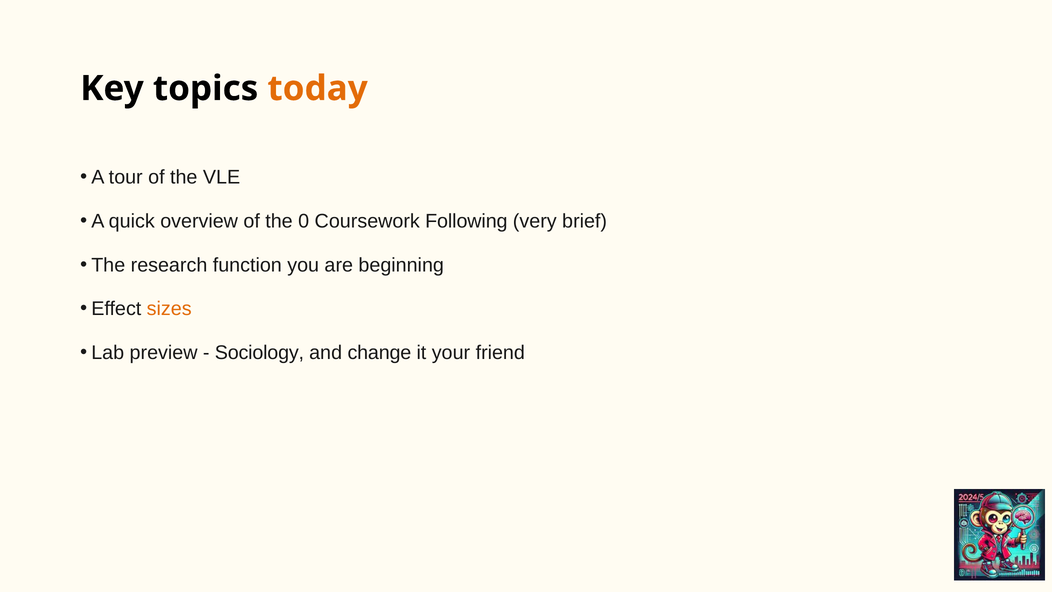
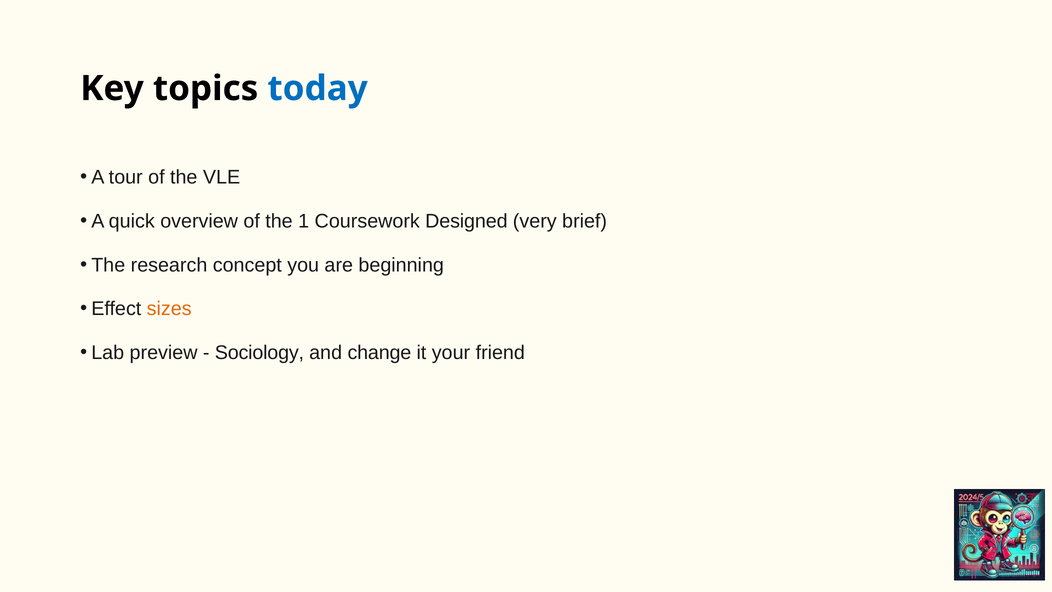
today colour: orange -> blue (318, 88)
0: 0 -> 1 (304, 221)
Following: Following -> Designed (466, 221)
function: function -> concept (247, 265)
